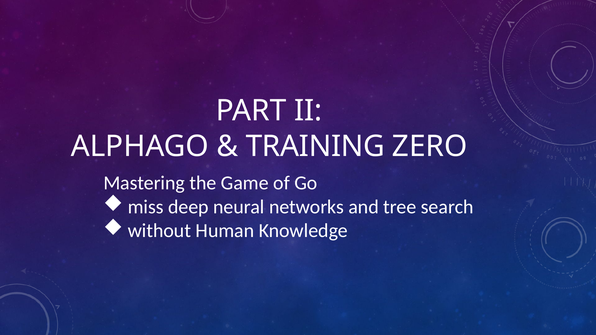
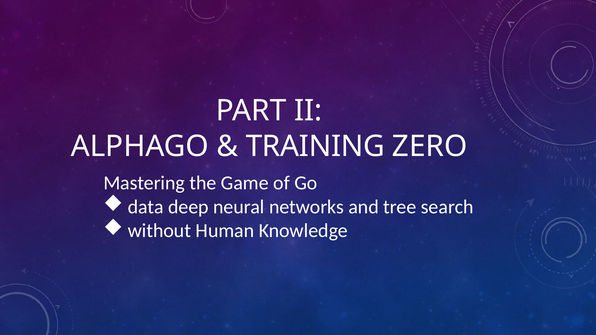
miss: miss -> data (146, 207)
